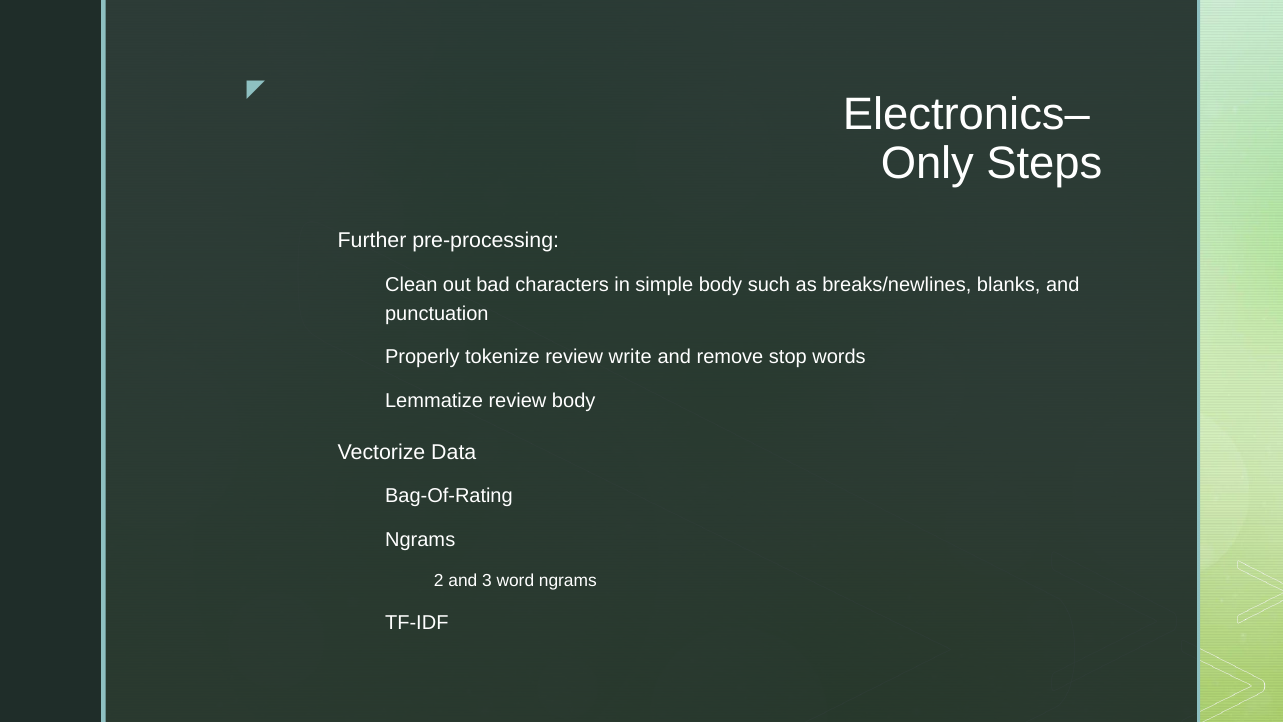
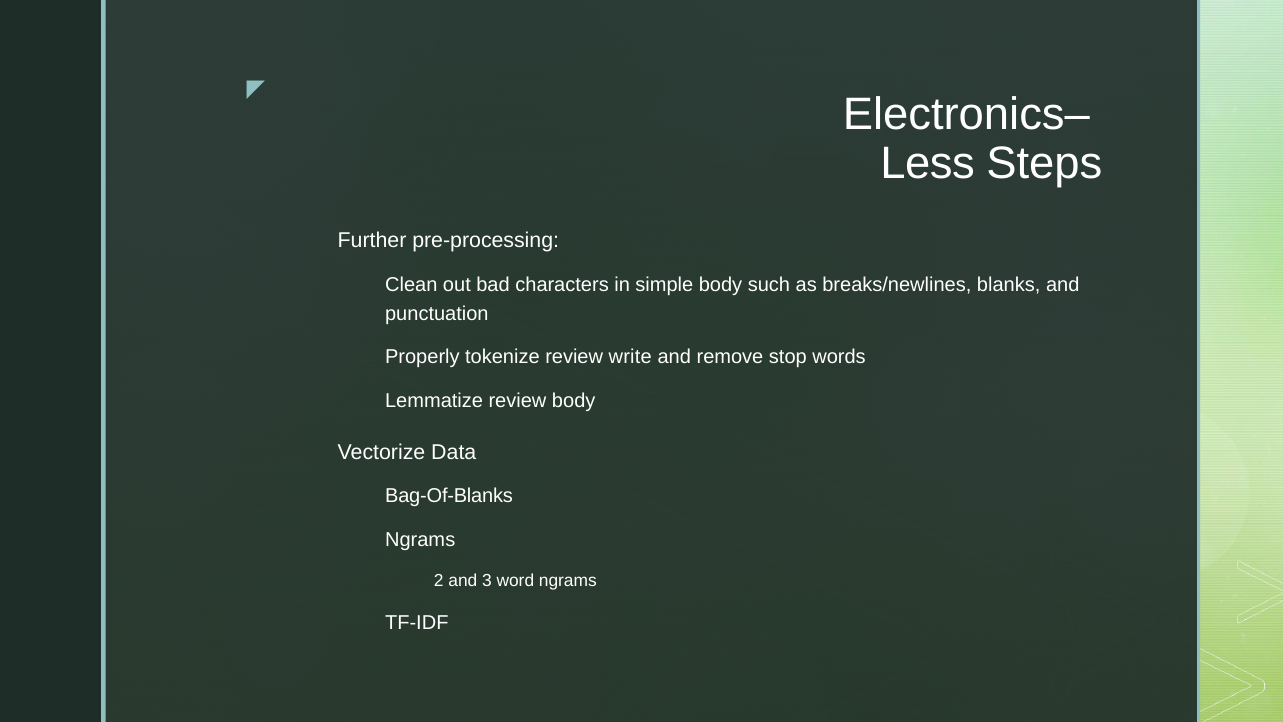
Only: Only -> Less (928, 163)
Bag-Of-Rating: Bag-Of-Rating -> Bag-Of-Blanks (449, 496)
